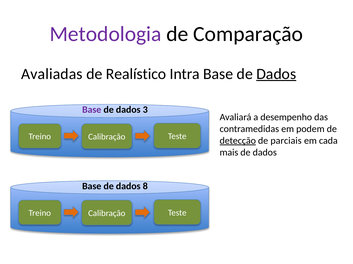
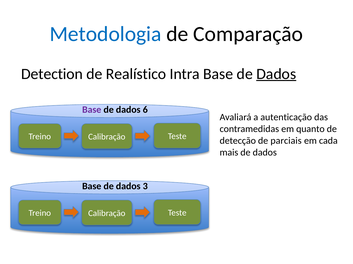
Metodologia colour: purple -> blue (106, 34)
Avaliadas: Avaliadas -> Detection (52, 74)
3: 3 -> 6 (145, 110)
desempenho: desempenho -> autenticação (286, 118)
podem: podem -> quanto (310, 129)
detecção underline: present -> none (238, 141)
8: 8 -> 3 (145, 187)
